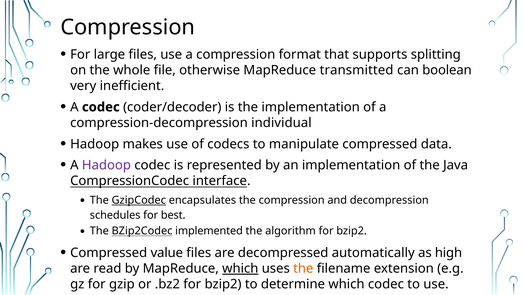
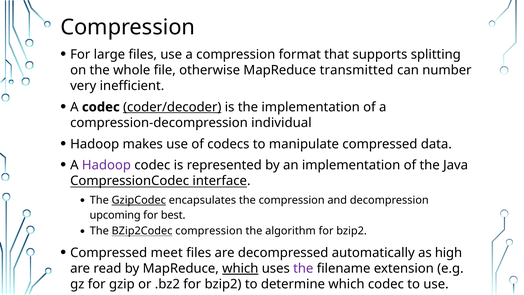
boolean: boolean -> number (447, 70)
coder/decoder underline: none -> present (172, 107)
schedules: schedules -> upcoming (115, 215)
BZip2Codec implemented: implemented -> compression (209, 231)
value: value -> meet (167, 253)
the colour: orange -> purple (303, 268)
